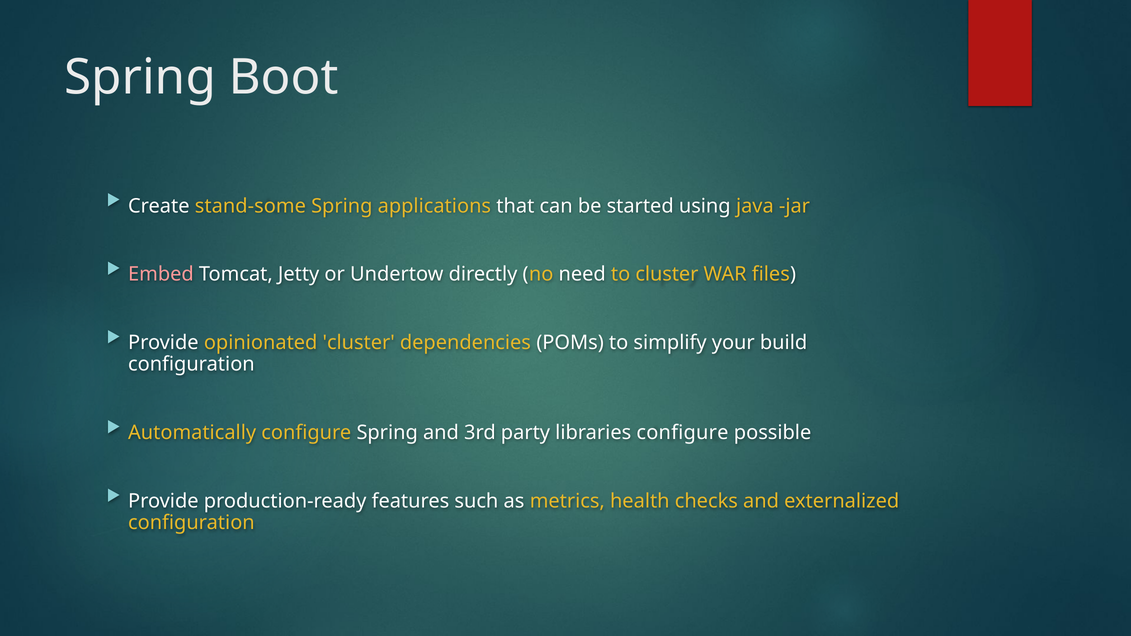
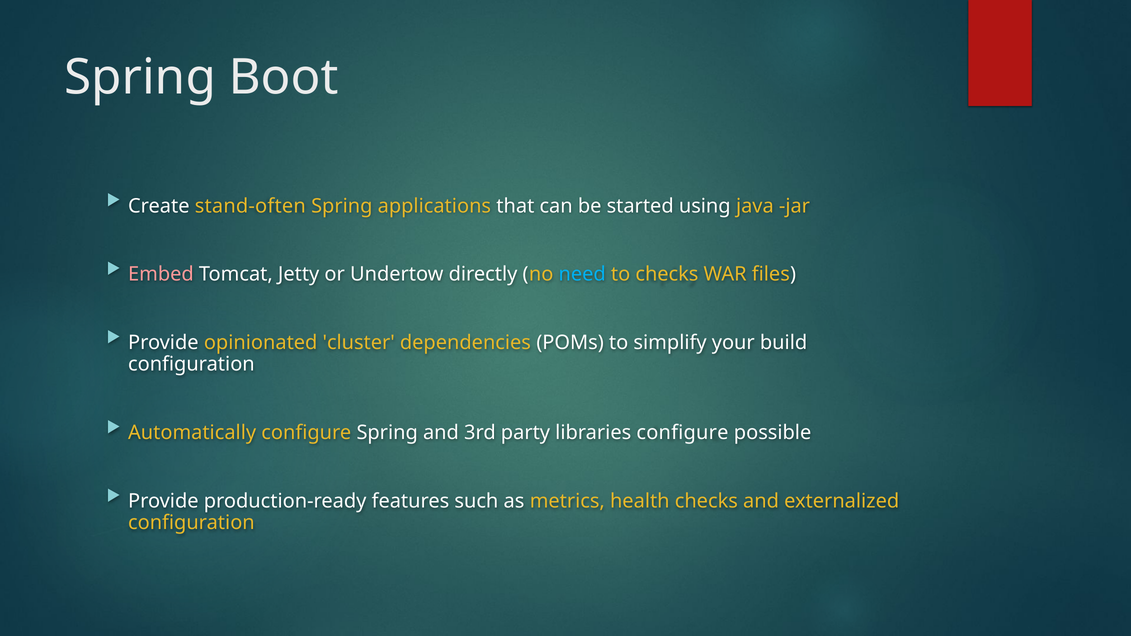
stand-some: stand-some -> stand-often (250, 206)
need colour: white -> light blue (582, 274)
to cluster: cluster -> checks (667, 274)
